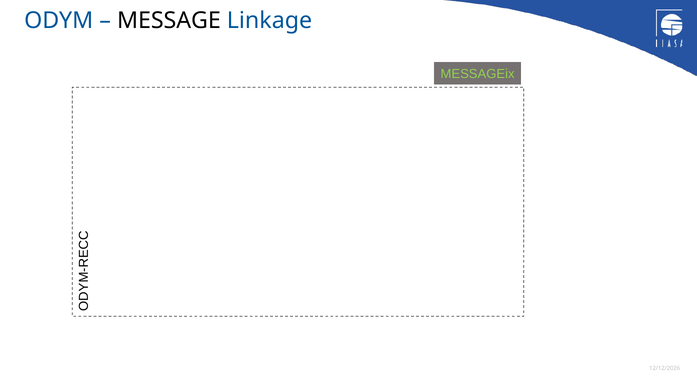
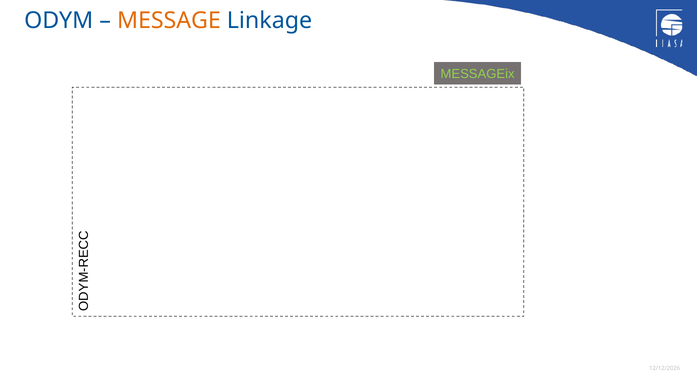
MESSAGE colour: black -> orange (169, 20)
